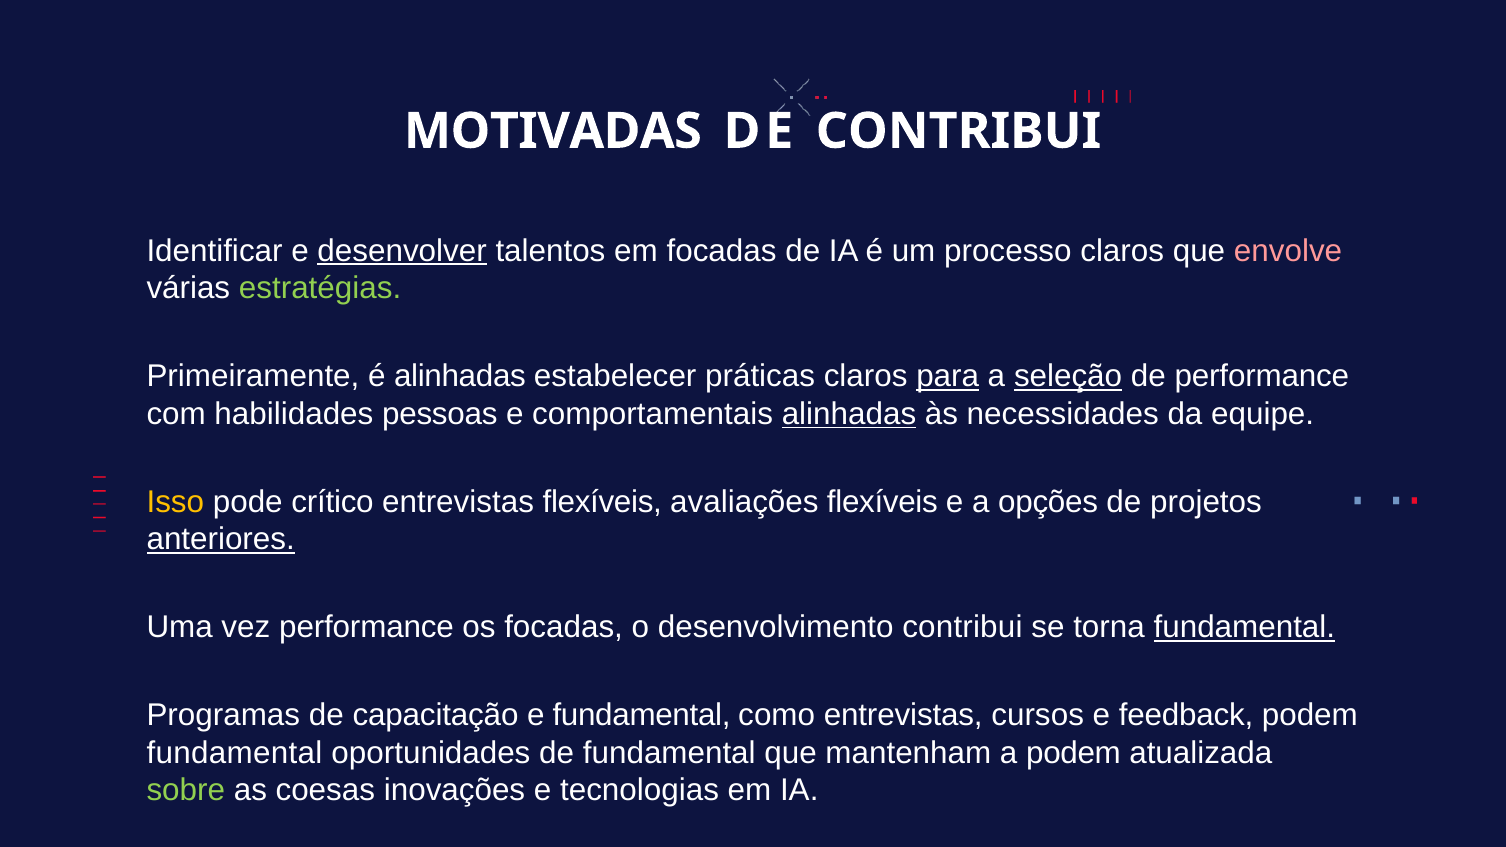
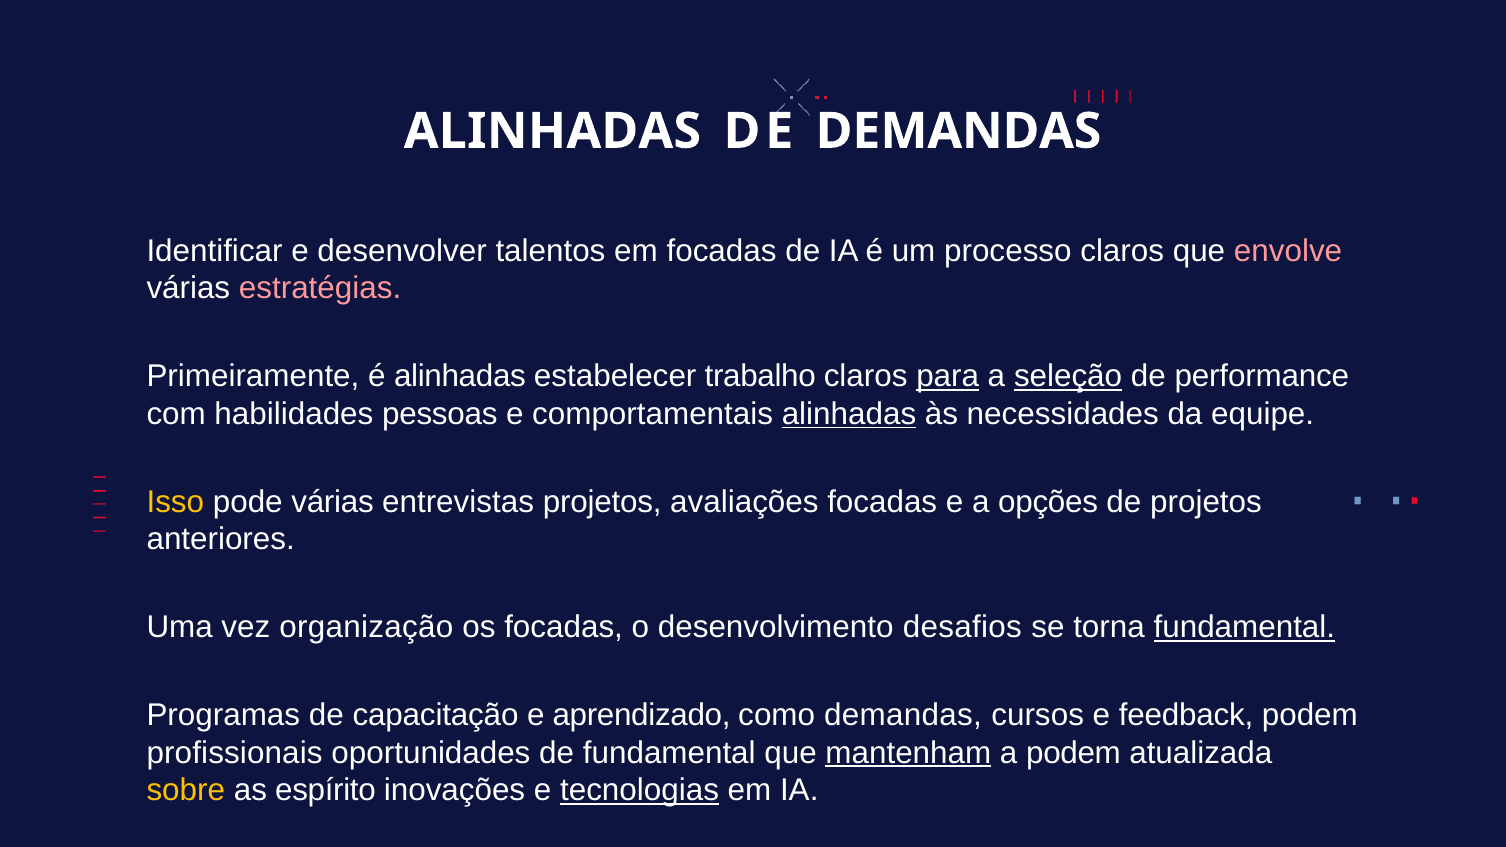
MOTIVADAS: MOTIVADAS -> ALINHADAS (552, 131)
DE CONTRIBUI: CONTRIBUI -> DEMANDAS (959, 131)
desenvolver underline: present -> none (402, 251)
estratégias colour: light green -> pink (320, 289)
práticas: práticas -> trabalho (760, 376)
pode crítico: crítico -> várias (333, 502)
entrevistas flexíveis: flexíveis -> projetos (602, 502)
avaliações flexíveis: flexíveis -> focadas (882, 502)
anteriores underline: present -> none (221, 540)
vez performance: performance -> organização (366, 627)
desenvolvimento contribui: contribui -> desafios (962, 627)
e fundamental: fundamental -> aprendizado (642, 715)
como entrevistas: entrevistas -> demandas (903, 715)
fundamental: fundamental -> profissionais (235, 753)
mantenham underline: none -> present (908, 753)
sobre colour: light green -> yellow (186, 791)
coesas: coesas -> espírito (325, 791)
tecnologias underline: none -> present (640, 791)
